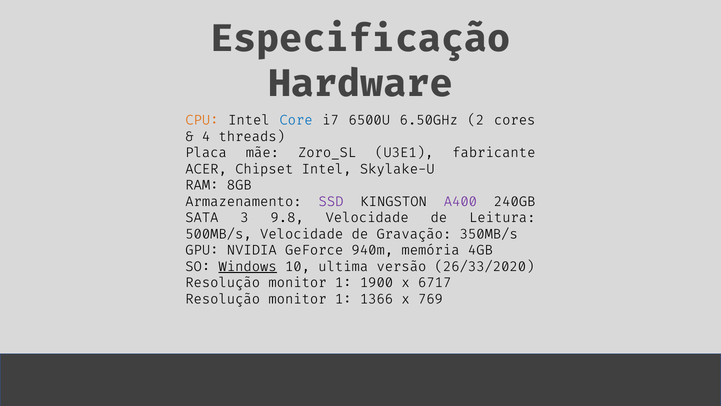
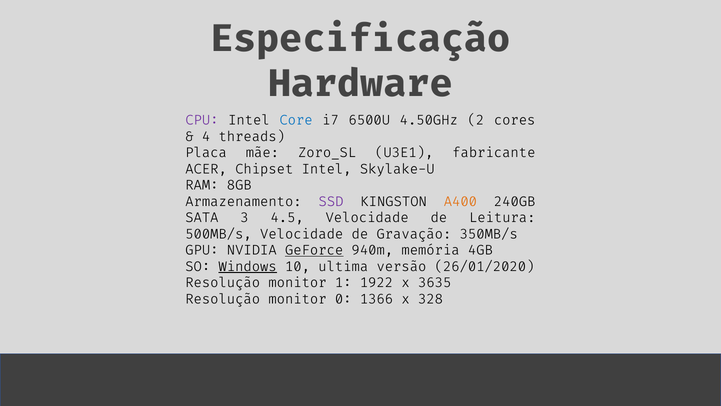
CPU colour: orange -> purple (202, 120)
6.50GHz: 6.50GHz -> 4.50GHz (429, 120)
A400 colour: purple -> orange (460, 201)
9.8: 9.8 -> 4.5 (287, 218)
GeForce underline: none -> present (314, 250)
26/33/2020: 26/33/2020 -> 26/01/2020 (485, 266)
1900: 1900 -> 1922 (377, 283)
6717: 6717 -> 3635 (435, 283)
1: 1 -> 0 (343, 299)
769: 769 -> 328 (431, 299)
